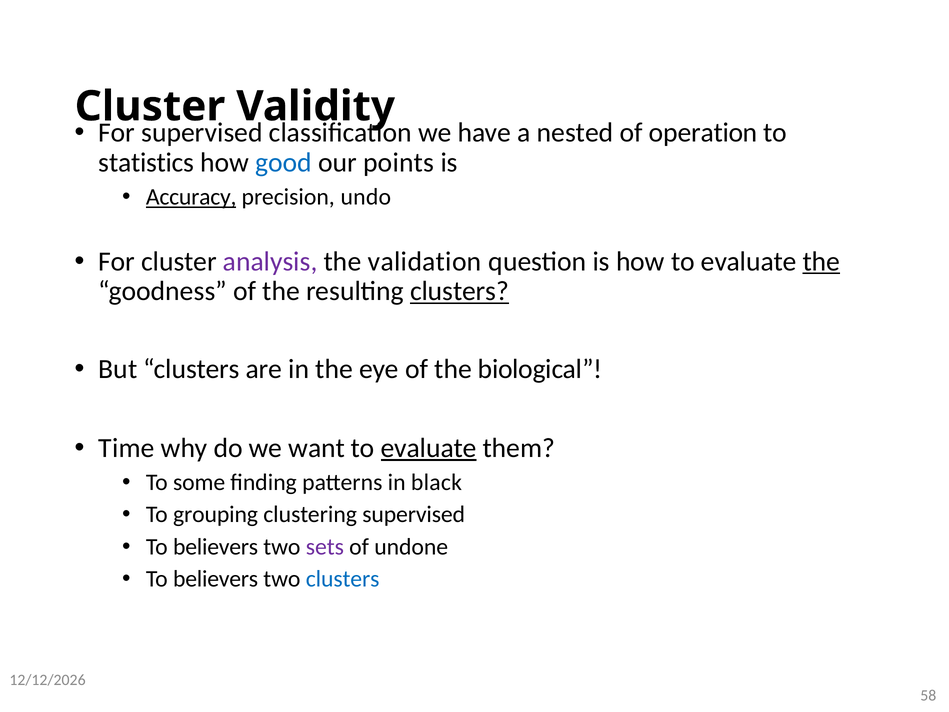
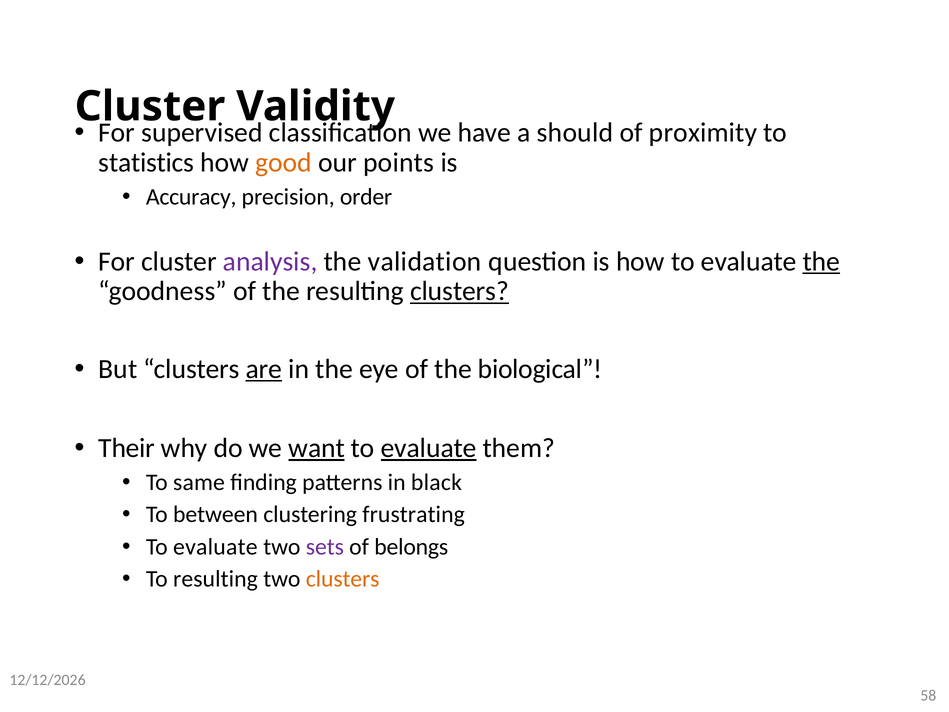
nested: nested -> should (575, 133)
operation: operation -> proximity (703, 133)
good colour: blue -> orange (284, 162)
Accuracy underline: present -> none (191, 197)
undo: undo -> order (366, 197)
are underline: none -> present (264, 369)
Time: Time -> Their (127, 448)
want underline: none -> present (317, 448)
some: some -> same (199, 482)
grouping: grouping -> between (216, 514)
clustering supervised: supervised -> frustrating (414, 514)
believers: believers -> evaluate (215, 547)
undone: undone -> belongs (411, 547)
believers: believers -> resulting (215, 579)
clusters colour: blue -> orange (343, 579)
